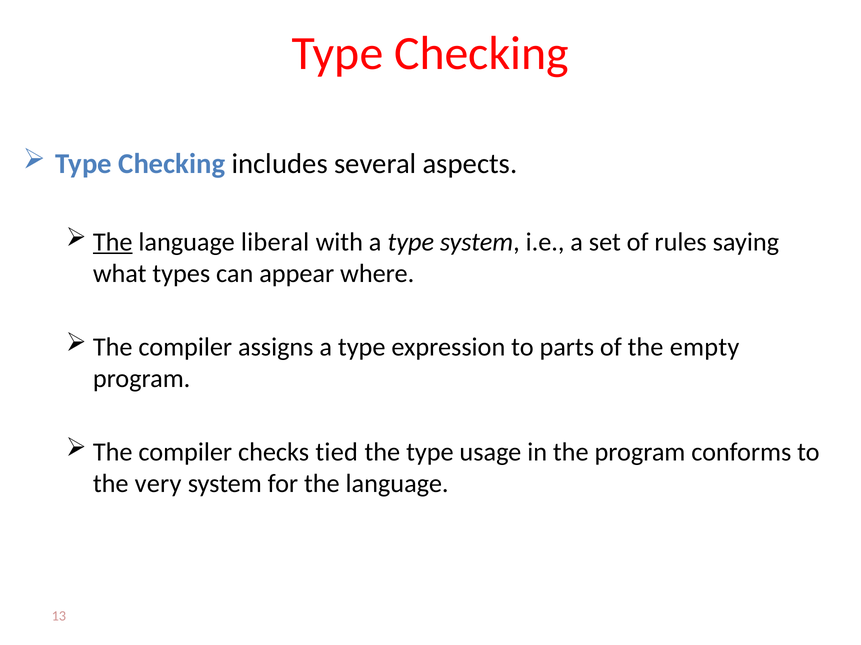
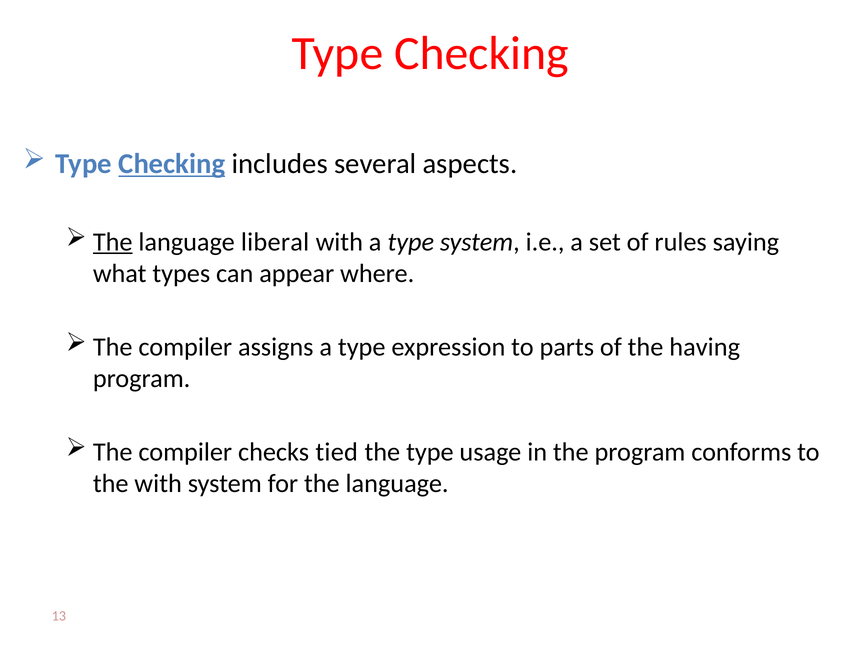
Checking underline: none -> present (172, 164)
empty: empty -> having (705, 347)
the very: very -> with (158, 484)
